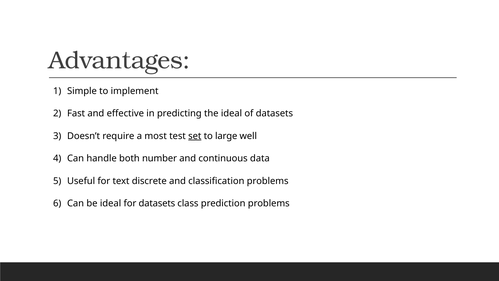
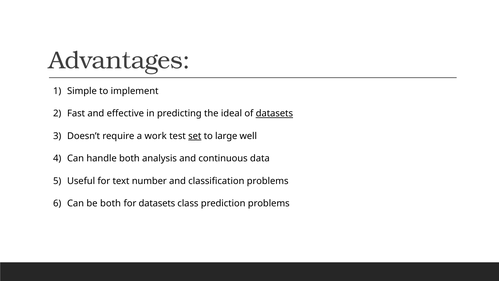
datasets underline: none -> present (274, 113)
most: most -> work (156, 136)
number: number -> analysis (160, 158)
discrete: discrete -> number (149, 181)
be ideal: ideal -> both (111, 203)
